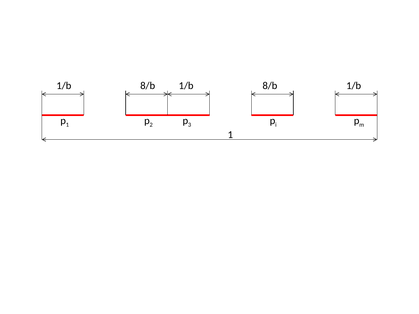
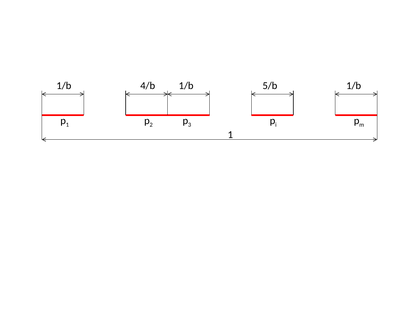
8/b: 8/b -> 4/b (148, 86)
8/b: 8/b -> 5/b (270, 86)
